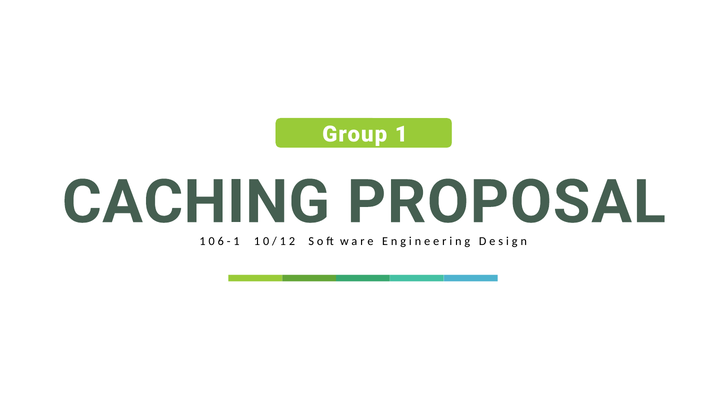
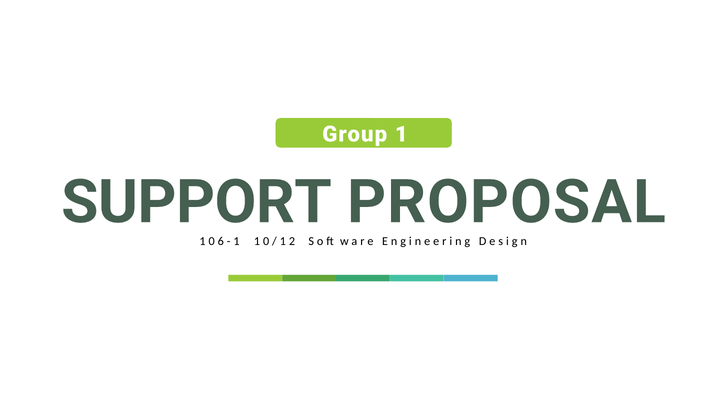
CACHING: CACHING -> SUPPORT (196, 202)
